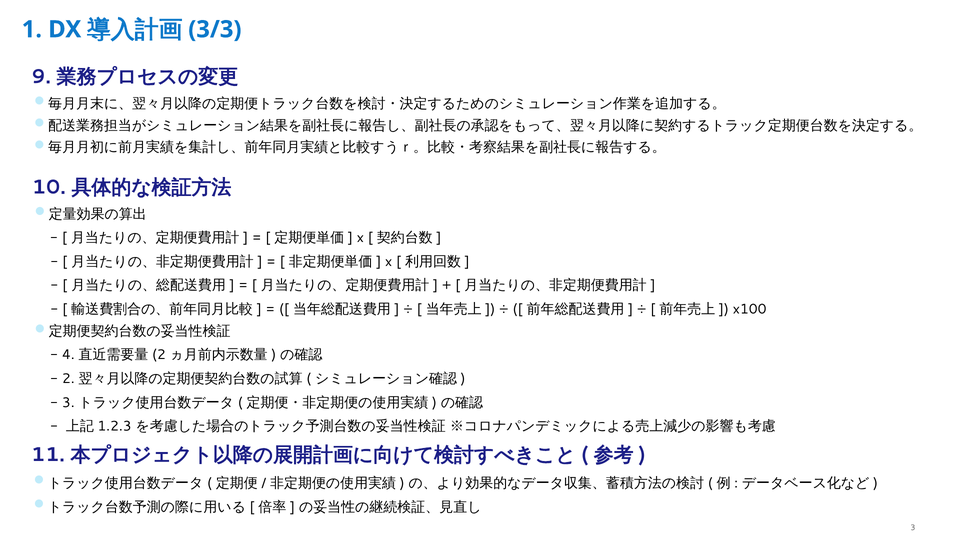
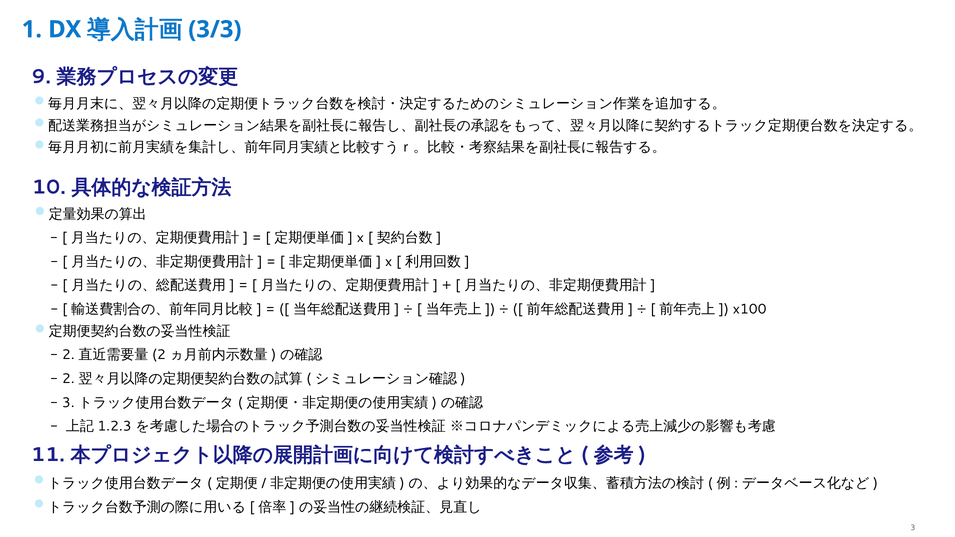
4: 4 -> 2 (68, 355)
